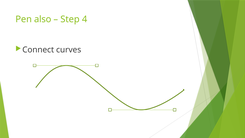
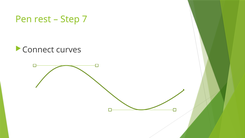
also: also -> rest (43, 19)
4: 4 -> 7 (85, 19)
